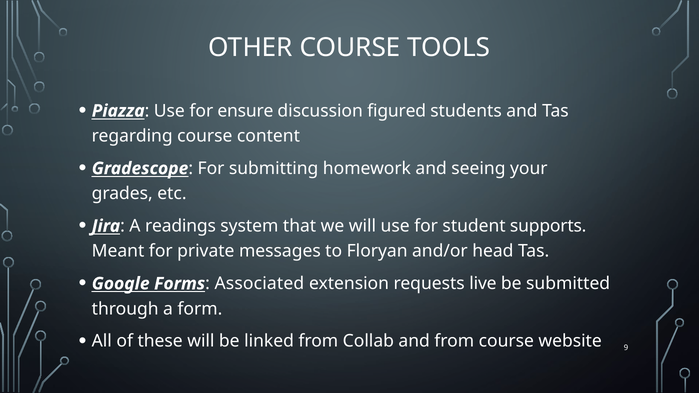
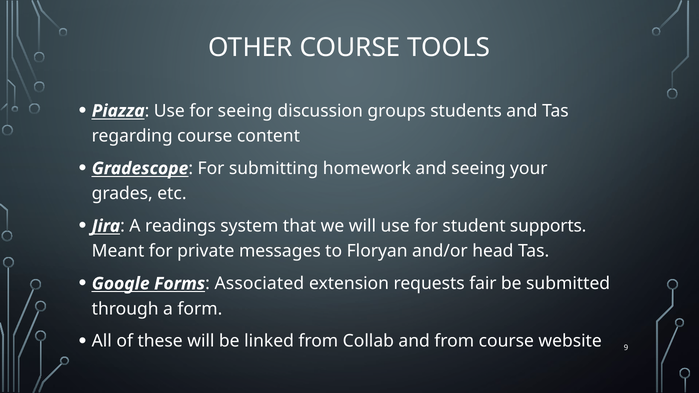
for ensure: ensure -> seeing (245, 111)
figured: figured -> groups (397, 111)
live: live -> fair (483, 284)
